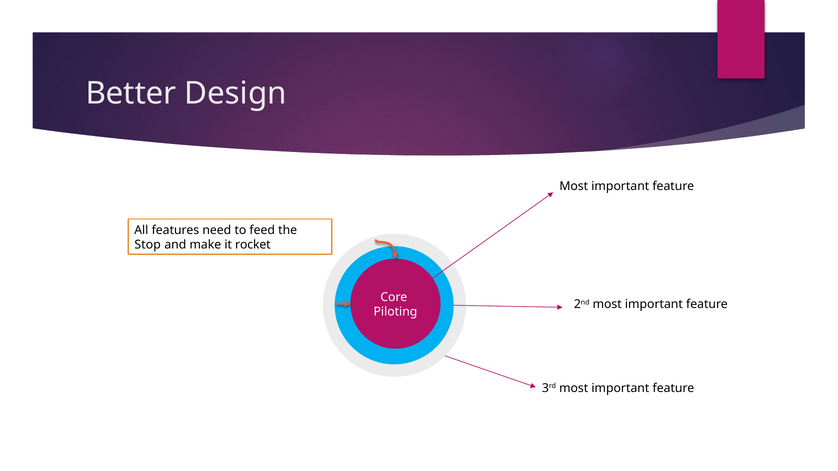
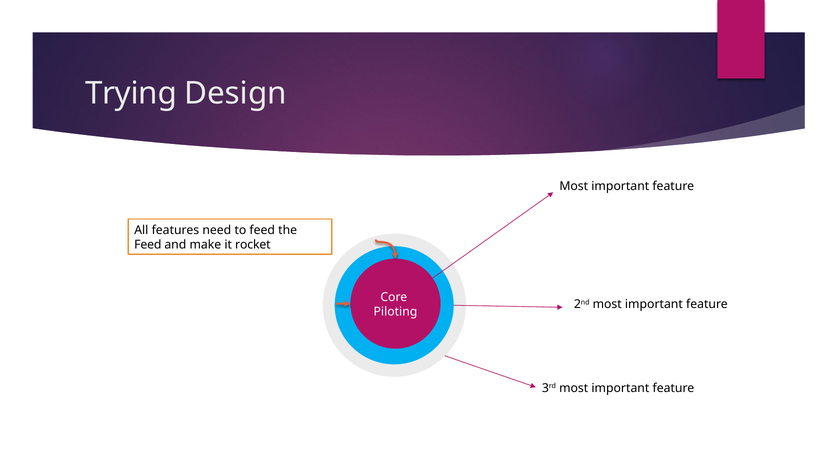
Better: Better -> Trying (131, 93)
Stop: Stop -> Feed (148, 245)
